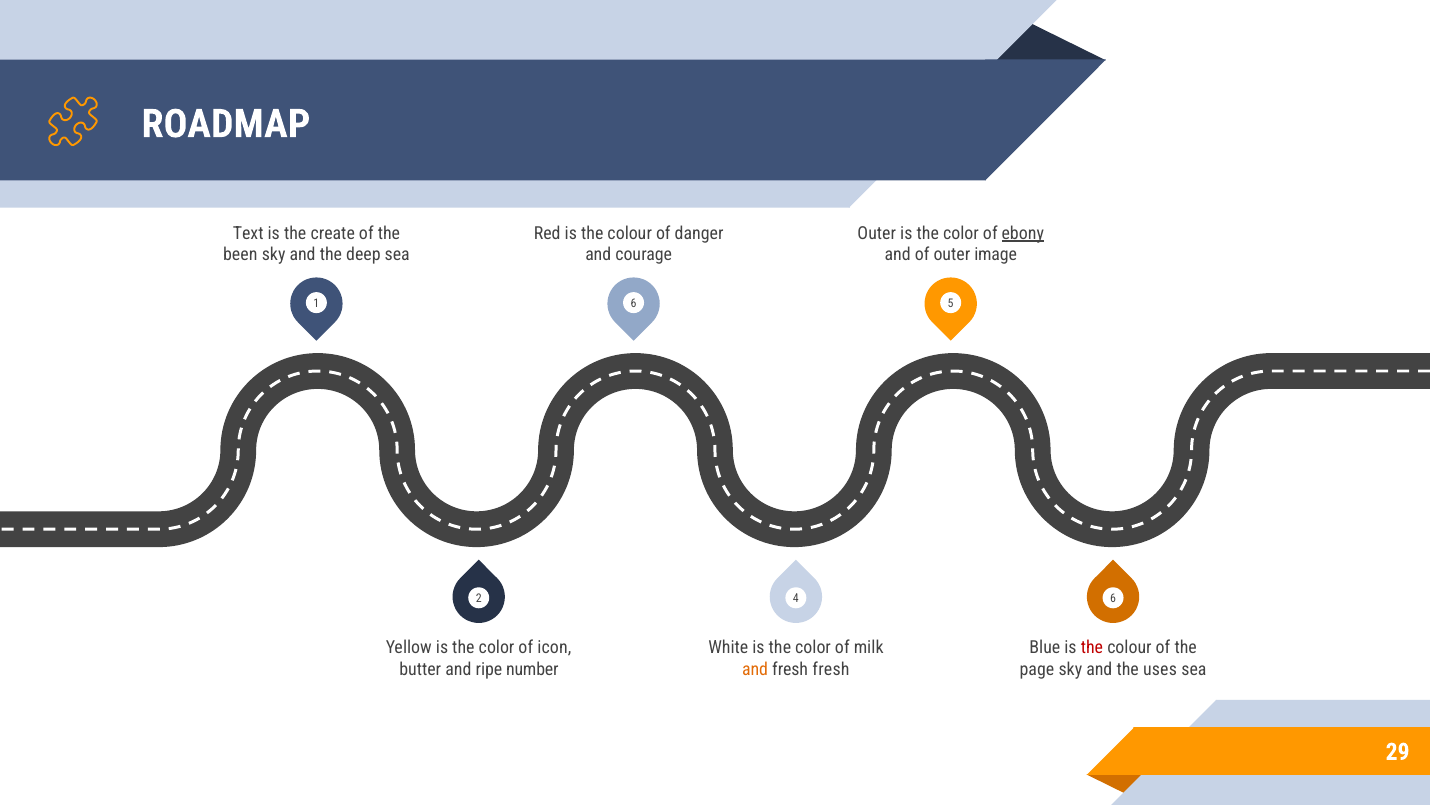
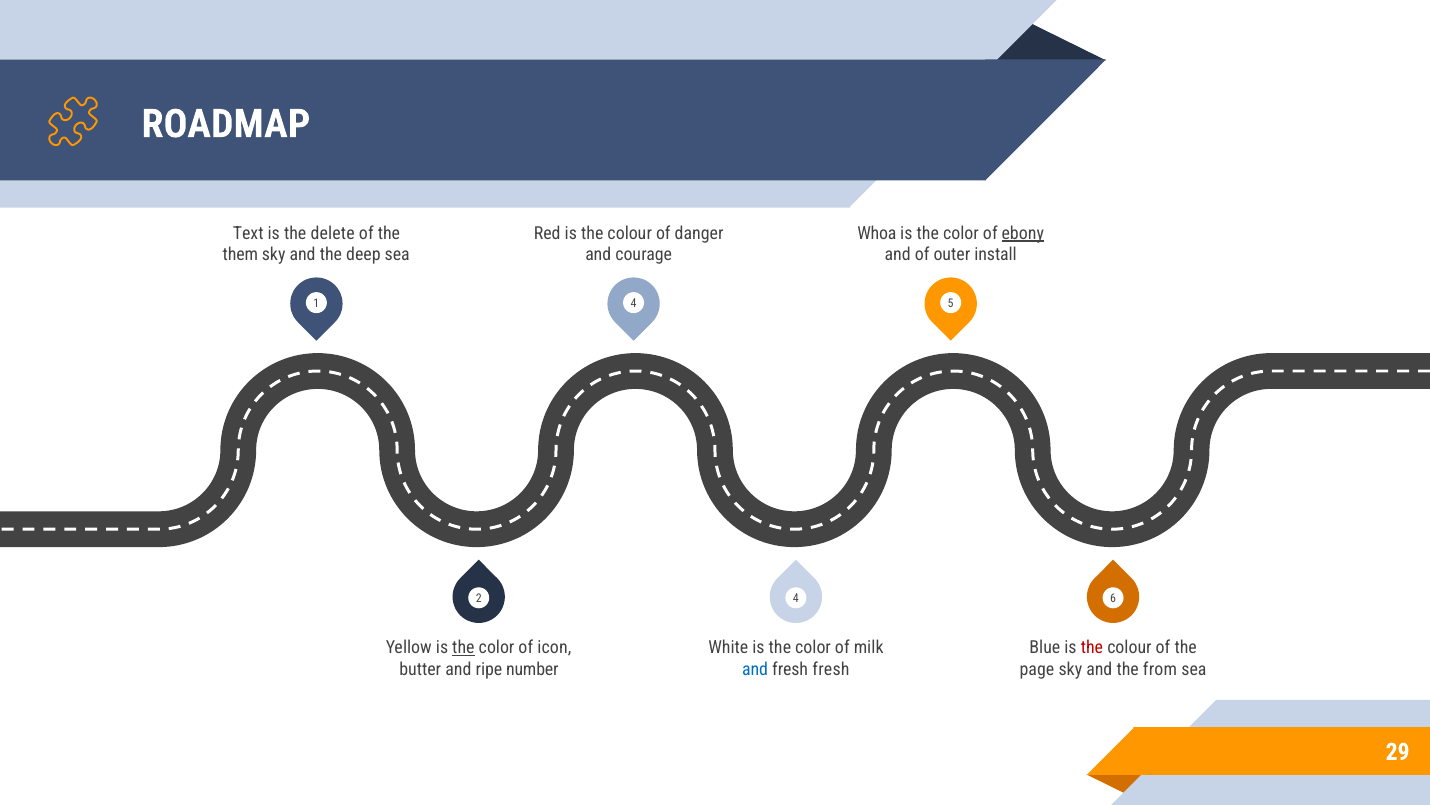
create: create -> delete (333, 233)
Outer: Outer -> Whoa (877, 233)
been: been -> them (240, 255)
image: image -> install (996, 255)
1 6: 6 -> 4 (634, 303)
the underline: none -> present (463, 647)
and colour: orange -> blue (755, 669)
uses: uses -> from (1160, 669)
